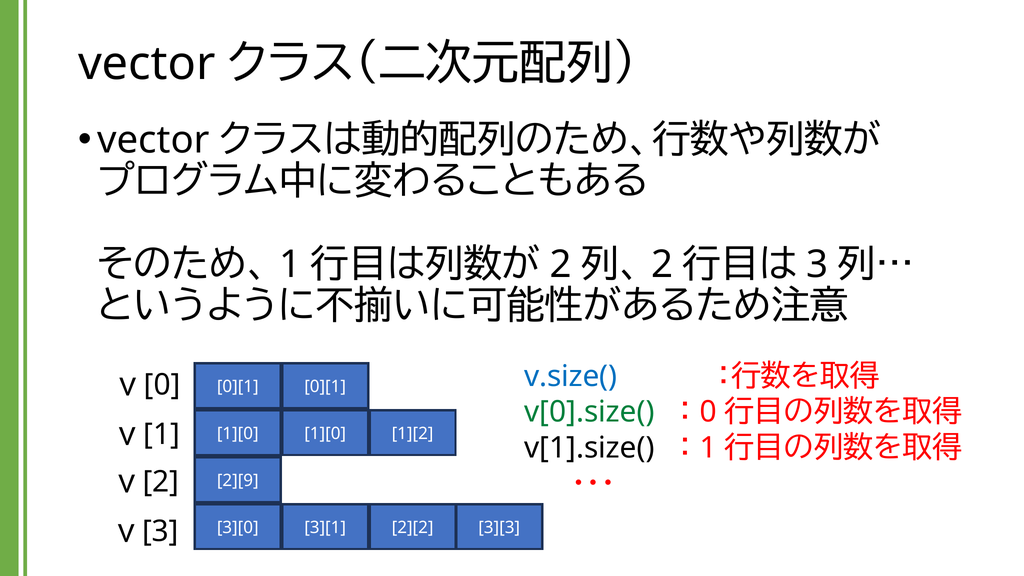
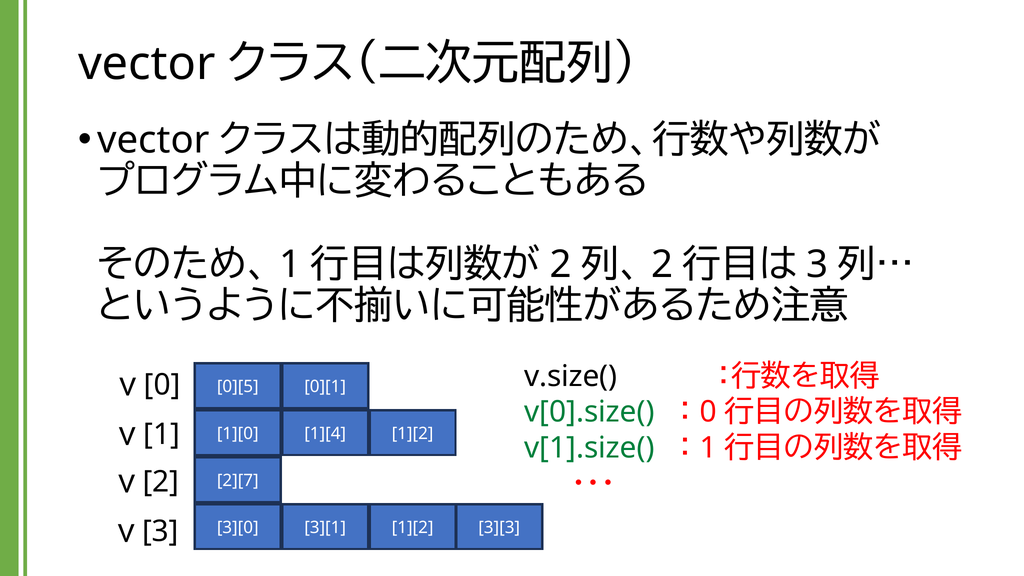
v.size( colour: blue -> black (571, 376)
0][1: 0][1 -> 0][5 (238, 387)
1][0 1][0: 1][0 -> 1][4 (325, 434)
v[1].size( colour: black -> green (589, 448)
2][9: 2][9 -> 2][7 (238, 481)
3][1 2][2: 2][2 -> 1][2 (413, 528)
